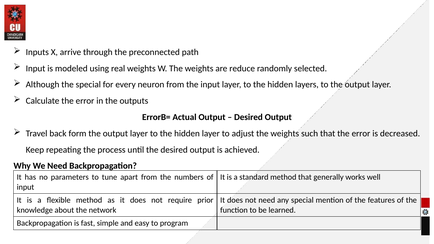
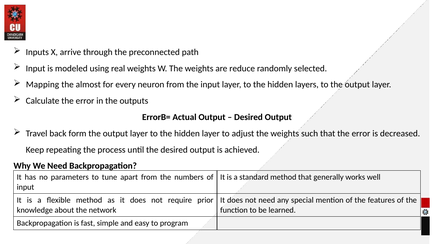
Although: Although -> Mapping (43, 85)
the special: special -> almost (88, 85)
